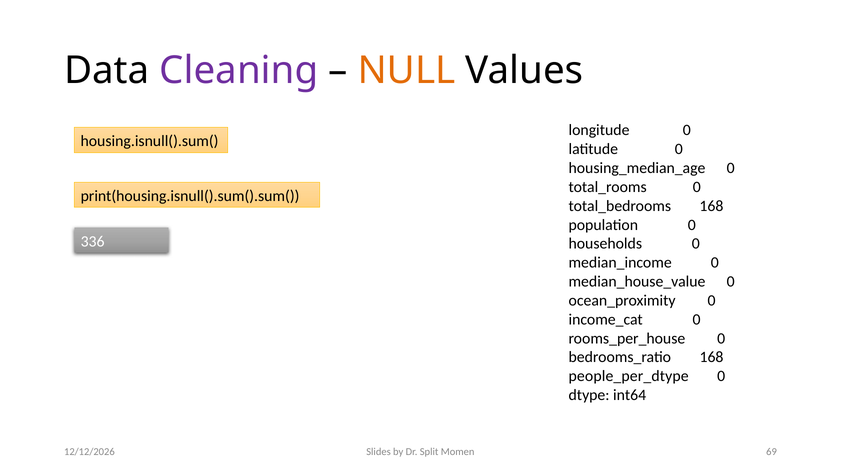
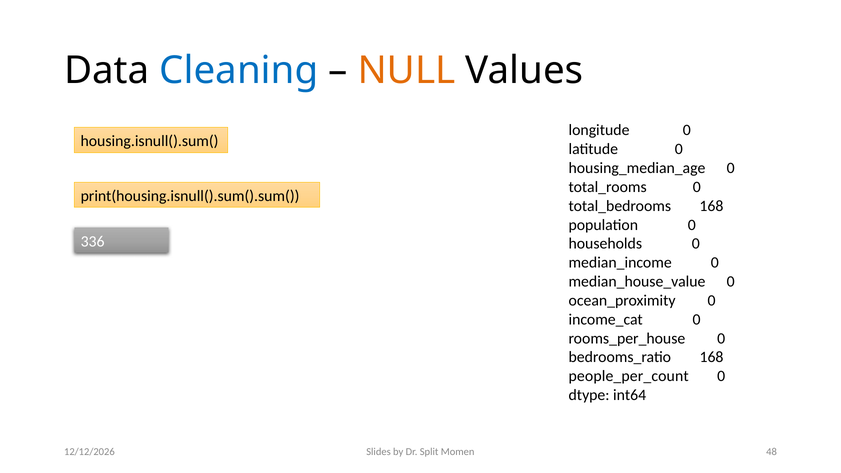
Cleaning colour: purple -> blue (239, 71)
people_per_dtype: people_per_dtype -> people_per_count (629, 376)
69: 69 -> 48 (772, 452)
